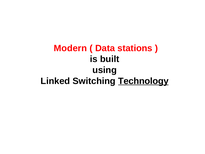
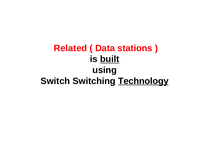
Modern: Modern -> Related (70, 48)
built underline: none -> present (110, 59)
Linked: Linked -> Switch (55, 81)
